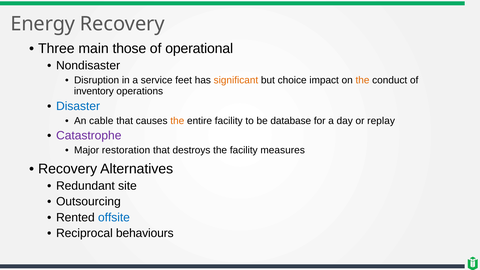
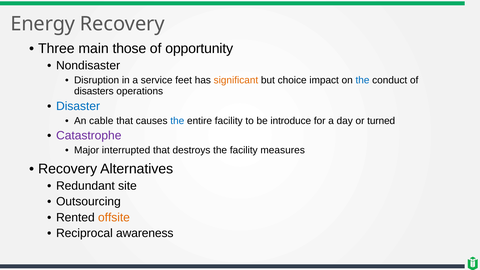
operational: operational -> opportunity (199, 48)
the colour: orange -> blue (362, 80)
inventory: inventory -> disasters (94, 91)
the colour: orange -> blue (177, 121)
database: database -> introduce (291, 121)
replay: replay -> turned (381, 121)
restoration: restoration -> interrupted (126, 150)
offsite colour: blue -> orange (114, 217)
behaviours: behaviours -> awareness (145, 233)
